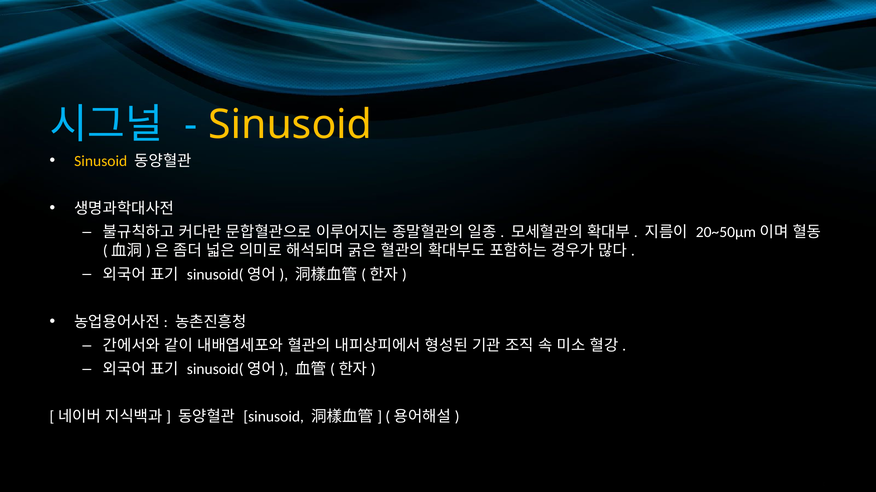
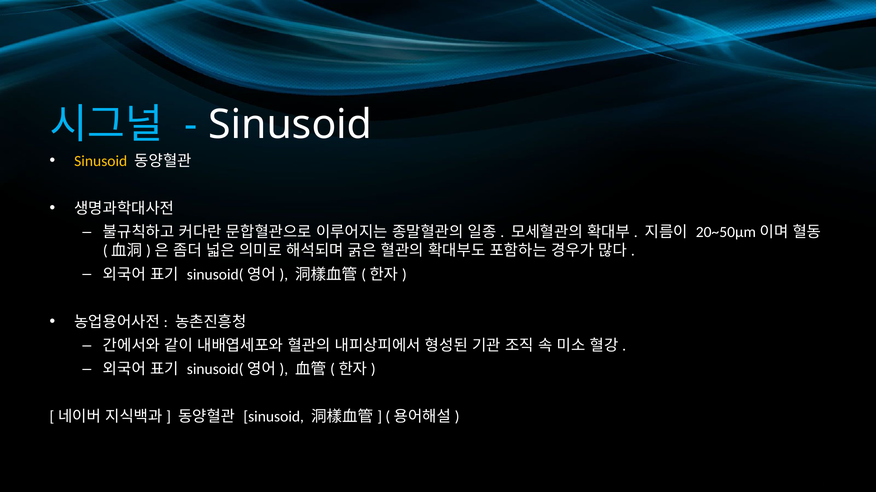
Sinusoid colour: yellow -> white (290, 125)
